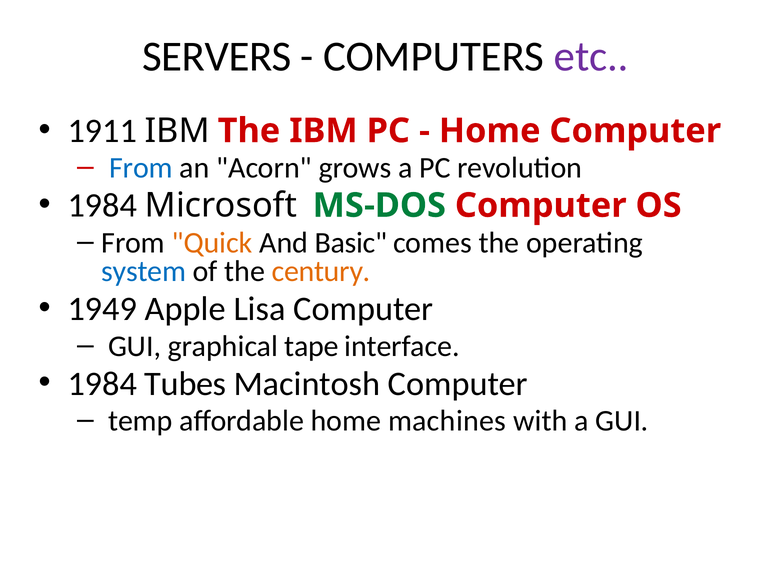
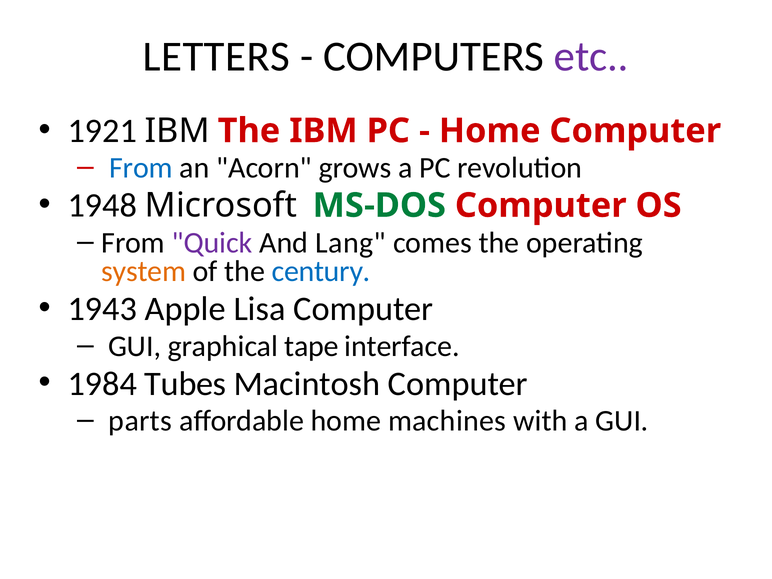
SERVERS: SERVERS -> LETTERS (216, 57)
1911: 1911 -> 1921 (102, 131)
1984: 1984 -> 1948 (102, 206)
Quick colour: orange -> purple (212, 243)
Basic: Basic -> Lang (350, 243)
system colour: blue -> orange (144, 271)
century colour: orange -> blue (321, 271)
1949: 1949 -> 1943 (102, 309)
temp: temp -> parts (140, 421)
